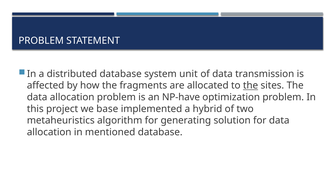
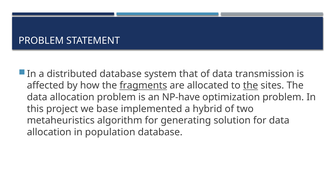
unit: unit -> that (189, 74)
fragments underline: none -> present (143, 86)
mentioned: mentioned -> population (110, 132)
